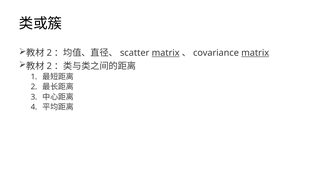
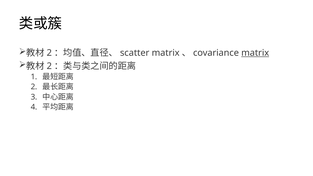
matrix underline: present -> none (166, 53)
